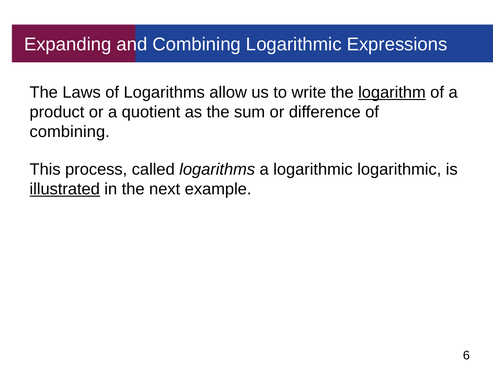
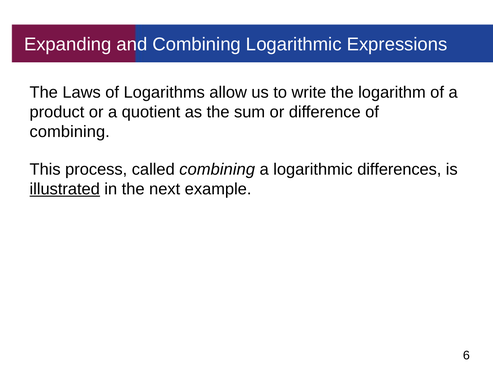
logarithm underline: present -> none (392, 92)
called logarithms: logarithms -> combining (217, 169)
logarithmic logarithmic: logarithmic -> differences (399, 169)
